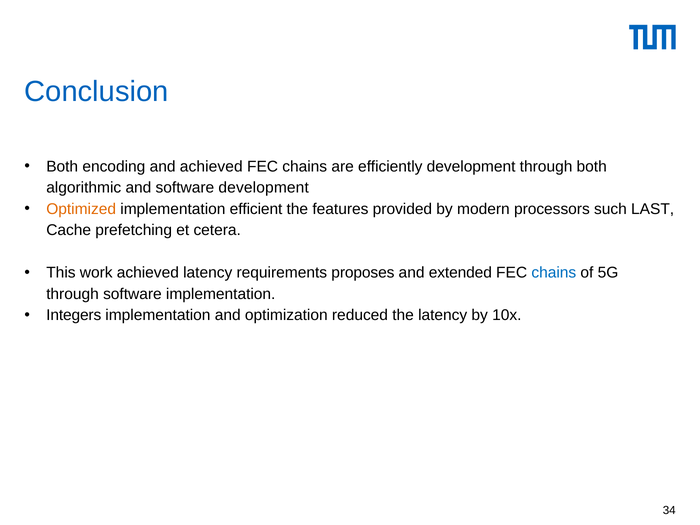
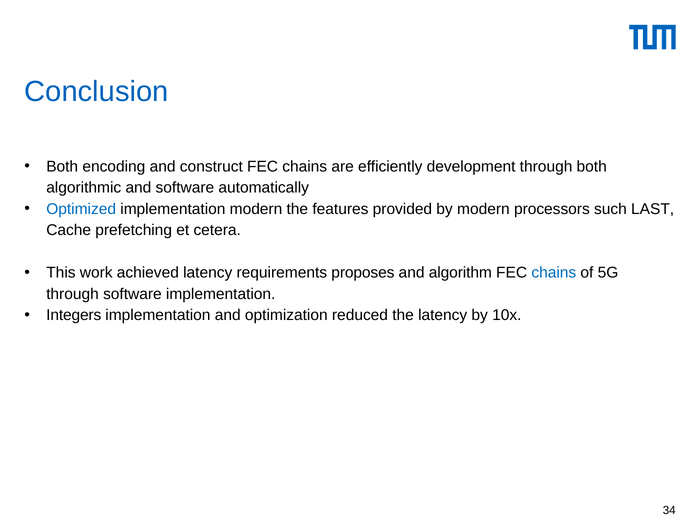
and achieved: achieved -> construct (211, 167)
software development: development -> automatically (264, 188)
Optimized colour: orange -> blue (81, 209)
implementation efficient: efficient -> modern (256, 209)
extended: extended -> algorithm (460, 273)
